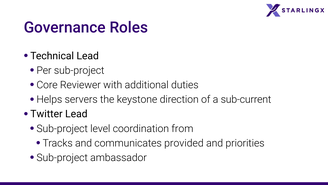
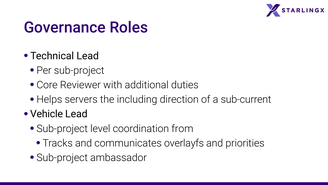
keystone: keystone -> including (137, 99)
Twitter: Twitter -> Vehicle (47, 114)
provided: provided -> overlayfs (184, 143)
